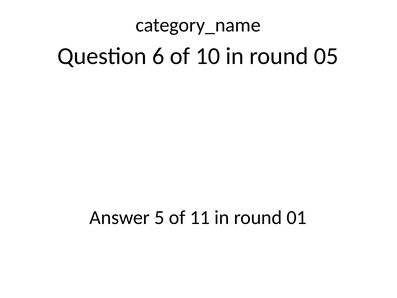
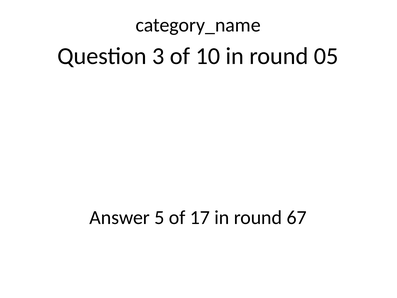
6: 6 -> 3 (158, 56)
11: 11 -> 17 (200, 218)
01: 01 -> 67 (297, 218)
